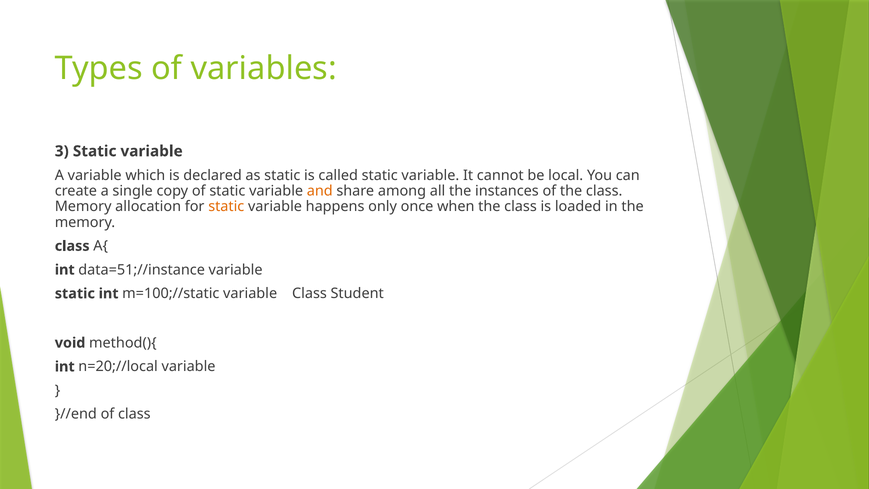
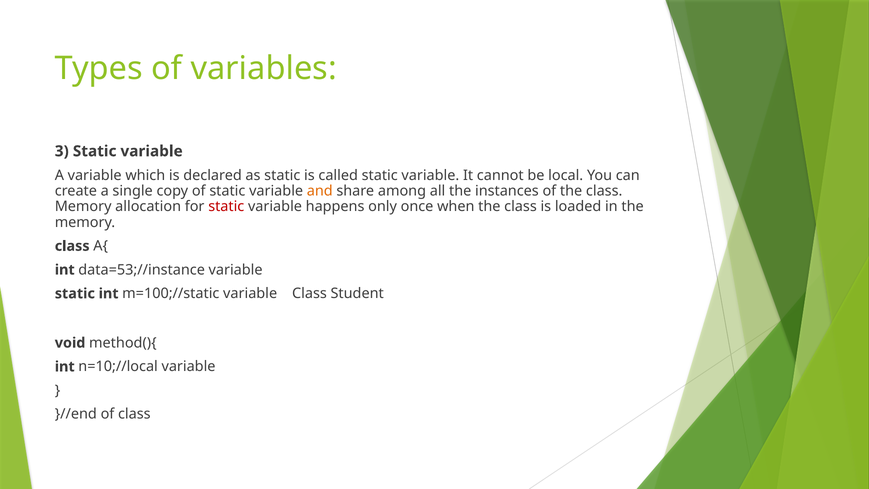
static colour: orange -> red (226, 207)
data=51;//instance: data=51;//instance -> data=53;//instance (142, 270)
n=20;//local: n=20;//local -> n=10;//local (118, 366)
